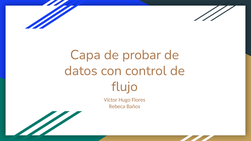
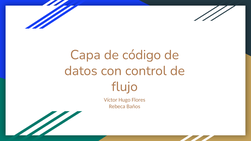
probar: probar -> código (142, 55)
